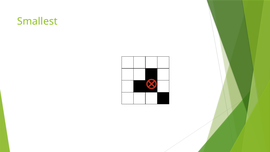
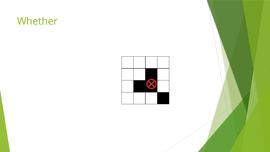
Smallest: Smallest -> Whether (37, 21)
